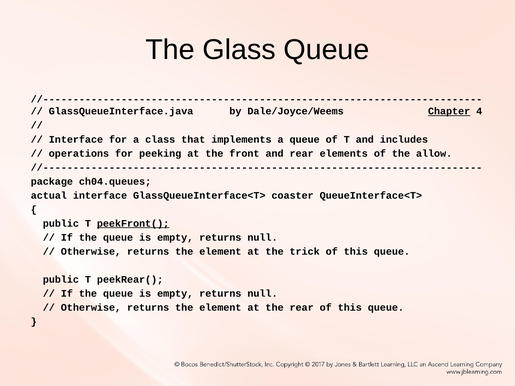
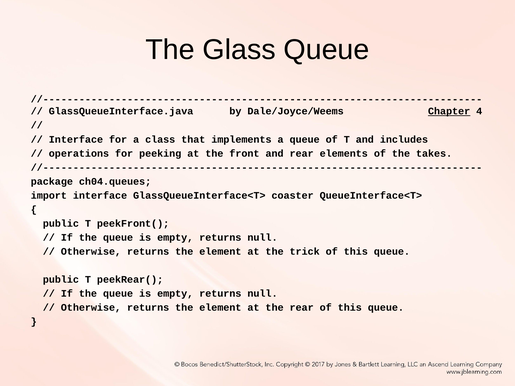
allow: allow -> takes (434, 153)
actual: actual -> import (49, 196)
peekFront( underline: present -> none (133, 224)
